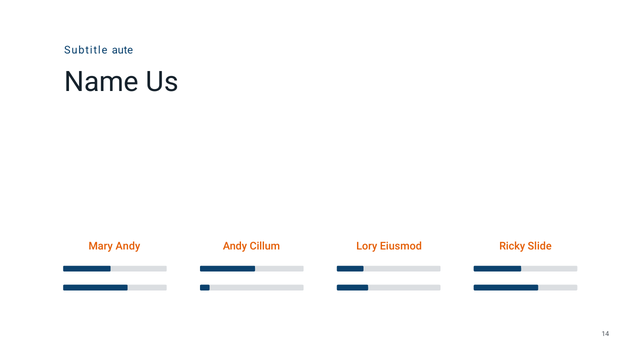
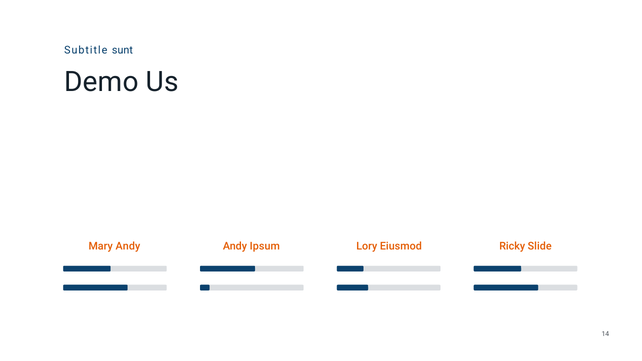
aute: aute -> sunt (122, 50)
Name: Name -> Demo (101, 82)
Cillum: Cillum -> Ipsum (265, 246)
